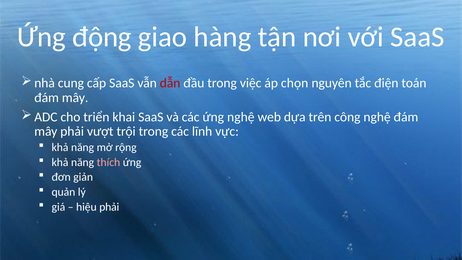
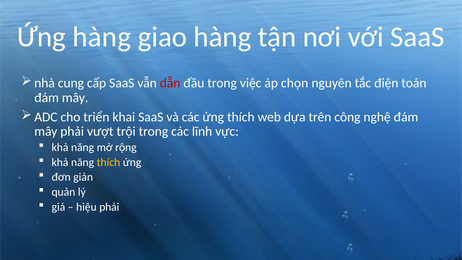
Ứng động: động -> hàng (102, 37)
ứng nghệ: nghệ -> thích (241, 117)
thích colour: pink -> yellow (108, 162)
